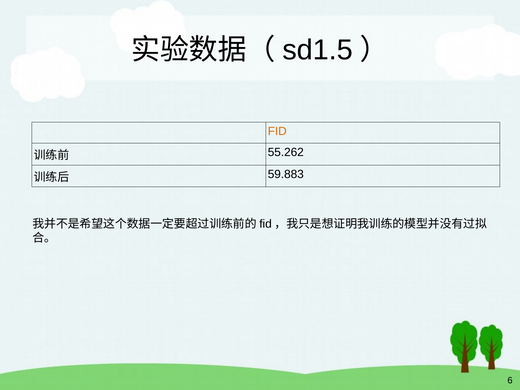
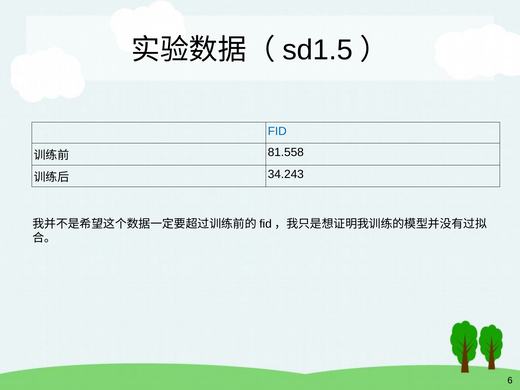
FID colour: orange -> blue (277, 131)
55.262: 55.262 -> 81.558 (286, 152)
59.883: 59.883 -> 34.243 (286, 174)
